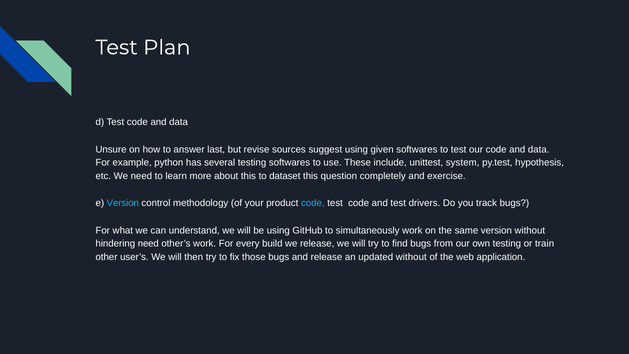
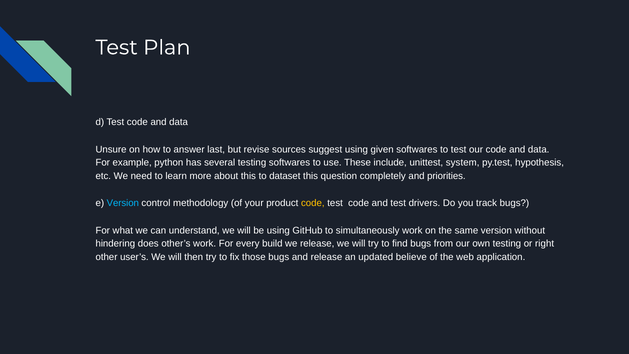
exercise: exercise -> priorities (446, 176)
code colour: light blue -> yellow (313, 203)
hindering need: need -> does (148, 244)
train: train -> right (545, 244)
updated without: without -> believe (411, 257)
